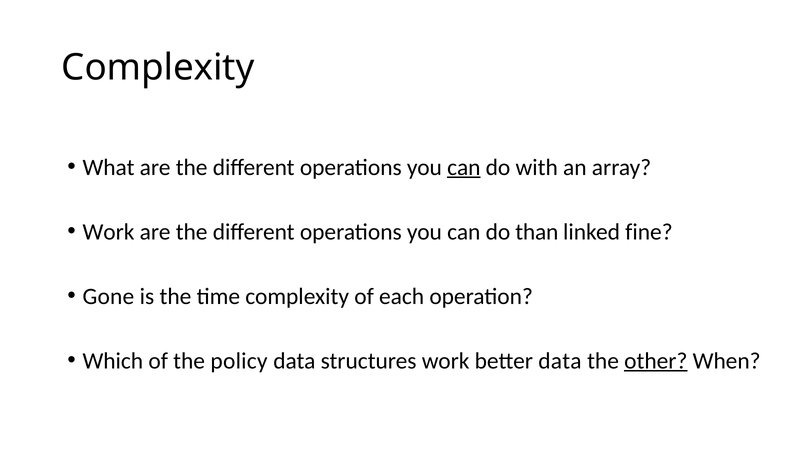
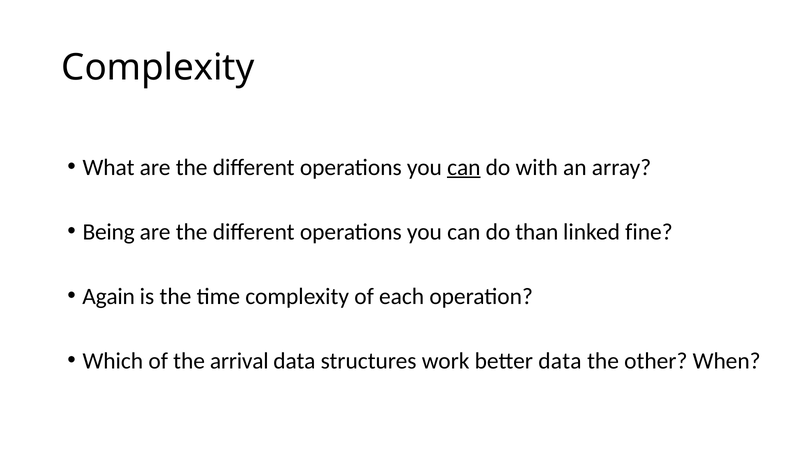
Work: Work -> Being (109, 232)
Gone: Gone -> Again (109, 296)
policy: policy -> arrival (239, 361)
other underline: present -> none (656, 361)
